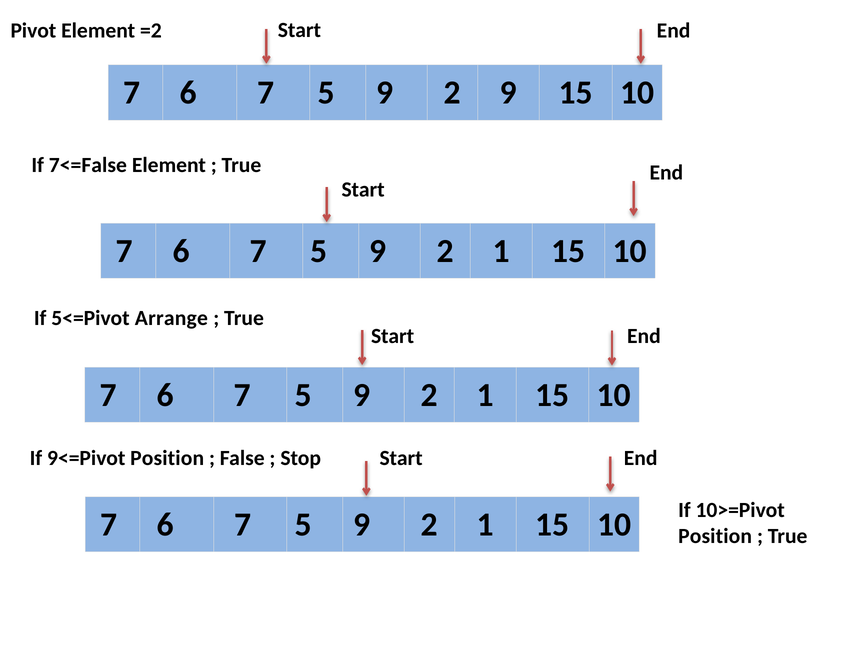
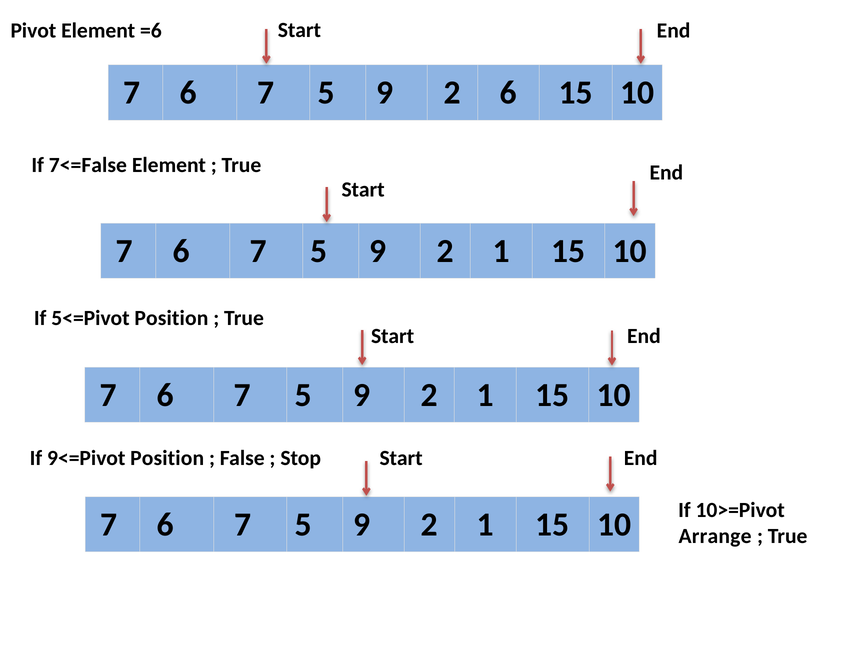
=2: =2 -> =6 (151, 31)
2 9: 9 -> 6 (508, 93)
5<=Pivot Arrange: Arrange -> Position (171, 318)
Position: Position -> Arrange (715, 536)
